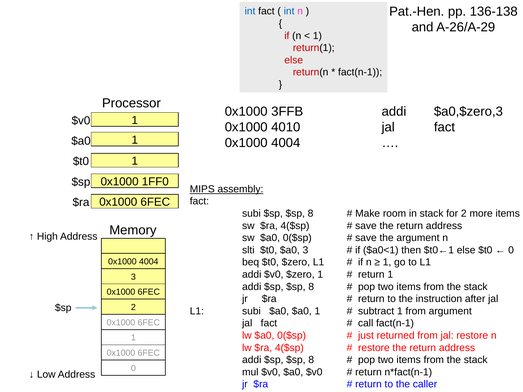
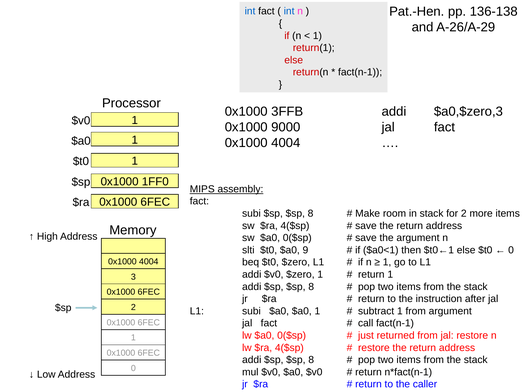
4010: 4010 -> 9000 (286, 127)
$a0 3: 3 -> 9 (305, 250)
